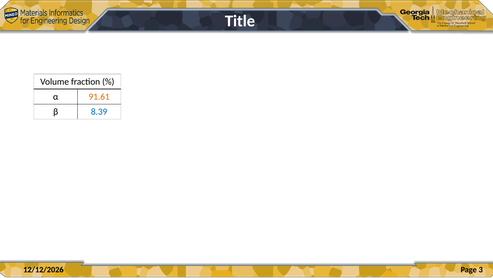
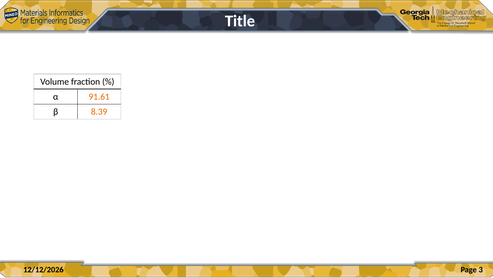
8.39 colour: blue -> orange (99, 111)
